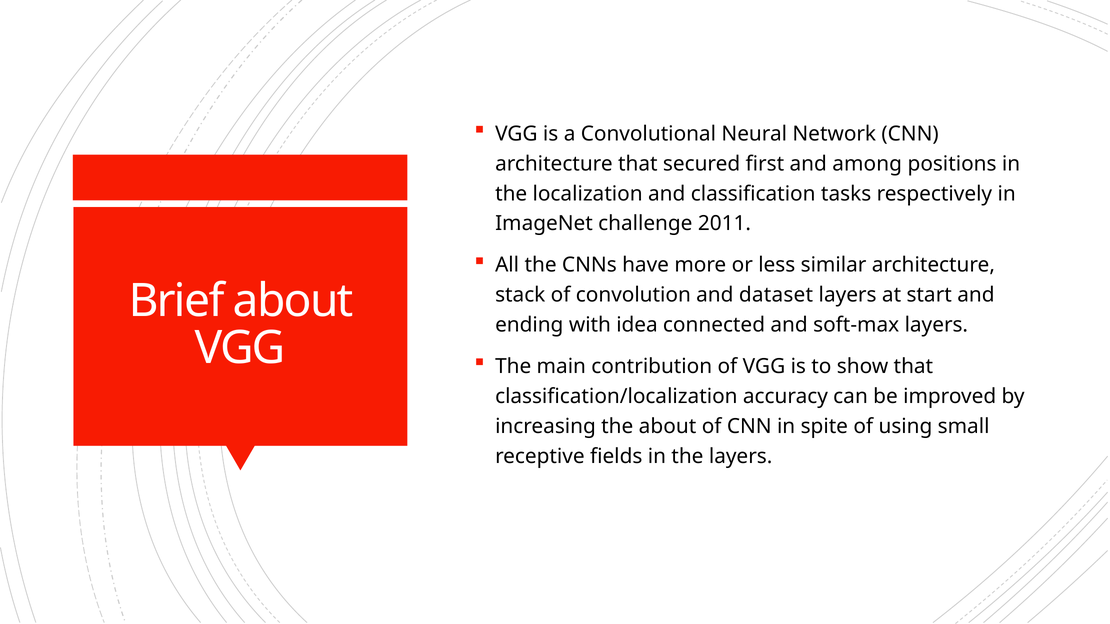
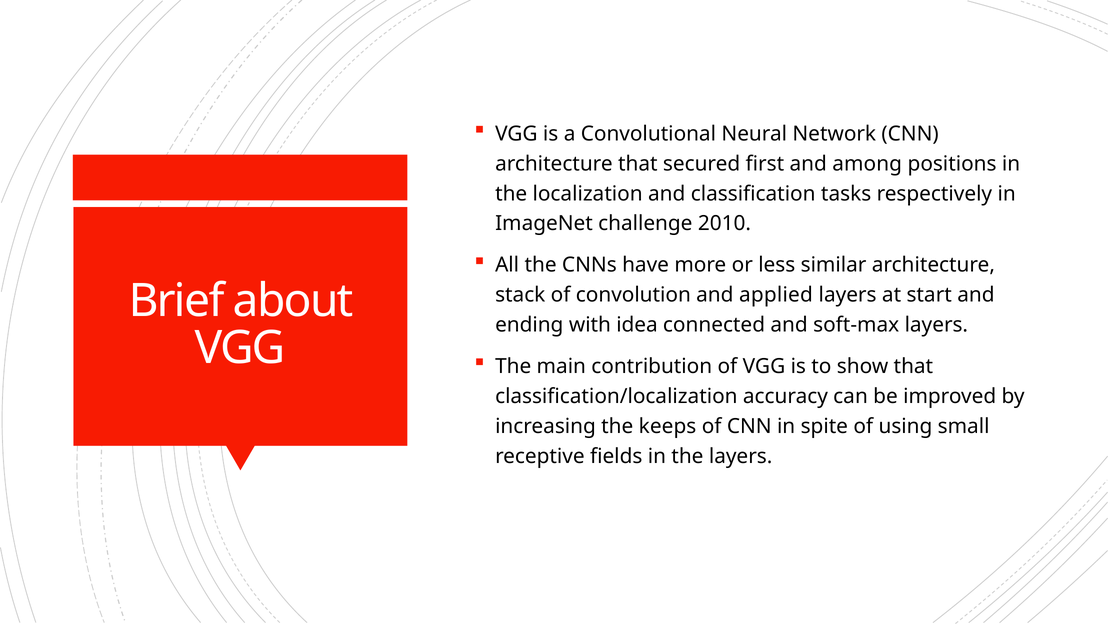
2011: 2011 -> 2010 (724, 224)
dataset: dataset -> applied (776, 295)
the about: about -> keeps (668, 427)
